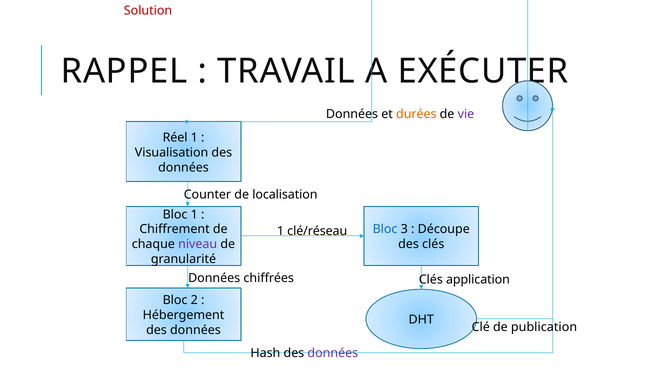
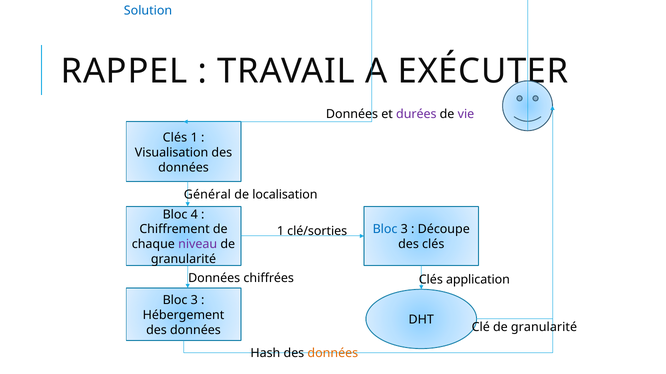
Solution colour: red -> blue (148, 11)
durées colour: orange -> purple (416, 115)
Réel: Réel -> Clés (175, 138)
Counter: Counter -> Général (207, 195)
Bloc 1: 1 -> 4 (194, 215)
clé/réseau: clé/réseau -> clé/sorties (317, 232)
2: 2 -> 3 (194, 301)
Clé de publication: publication -> granularité (544, 328)
données colour: purple -> orange (333, 354)
